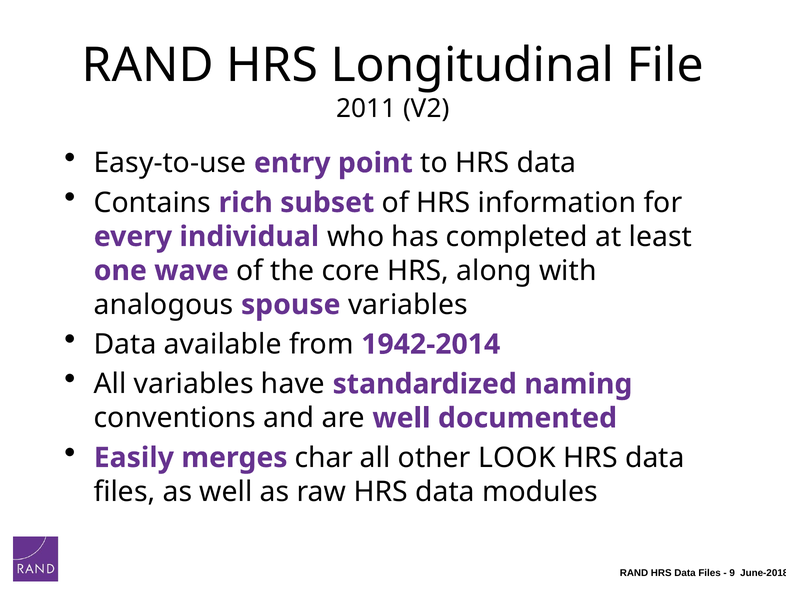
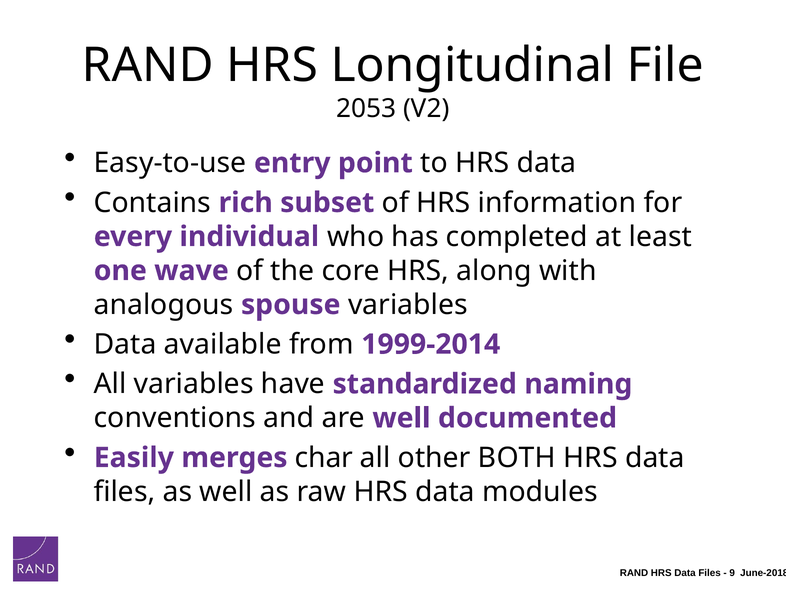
2011: 2011 -> 2053 (366, 109)
1942-2014: 1942-2014 -> 1999-2014 (431, 345)
LOOK: LOOK -> BOTH (517, 458)
